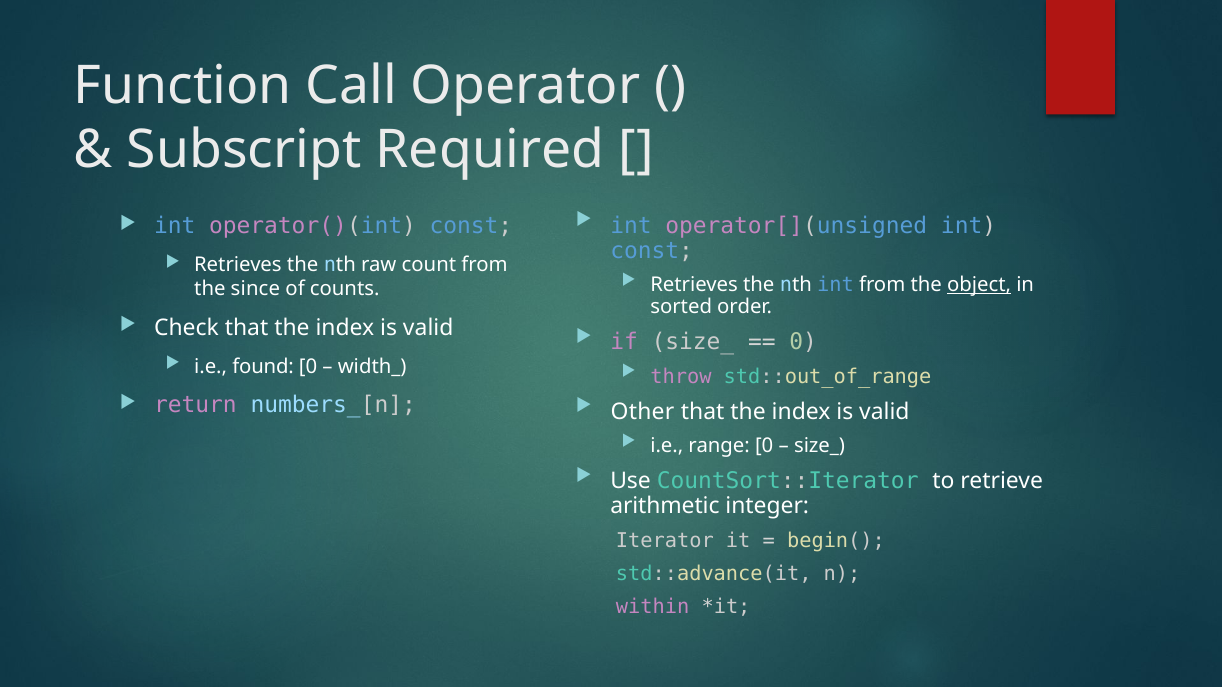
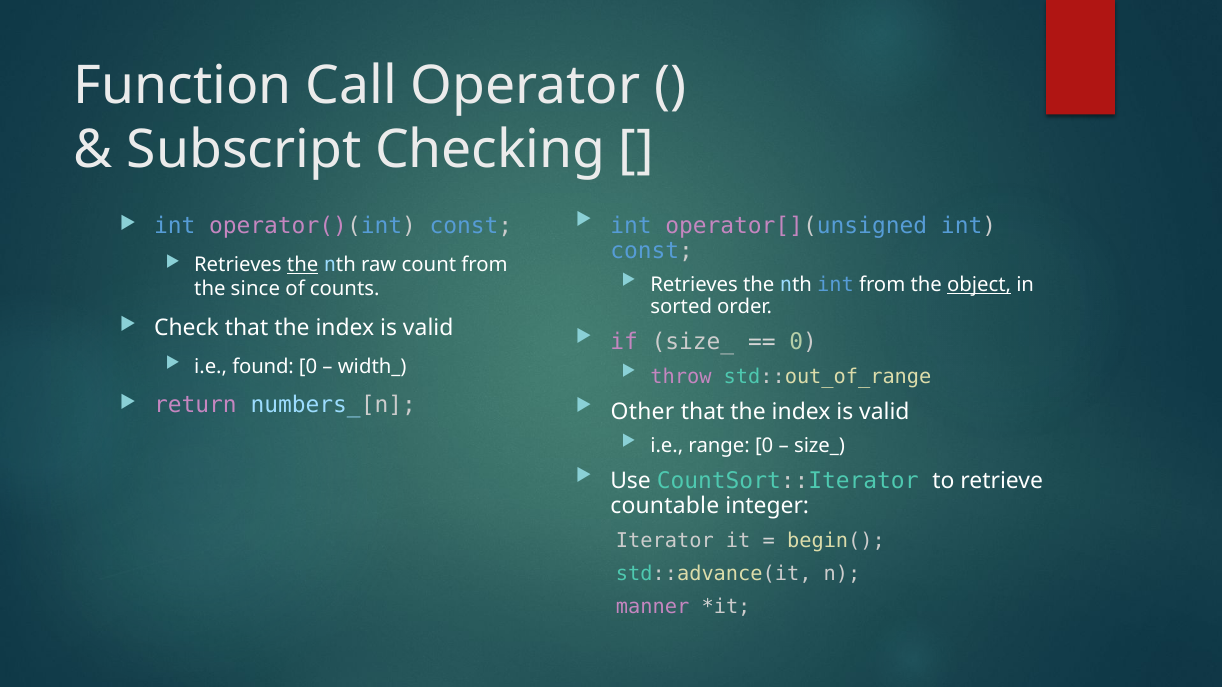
Required: Required -> Checking (490, 150)
the underline: none -> present (303, 265)
arithmetic: arithmetic -> countable (665, 506)
within: within -> manner (653, 608)
